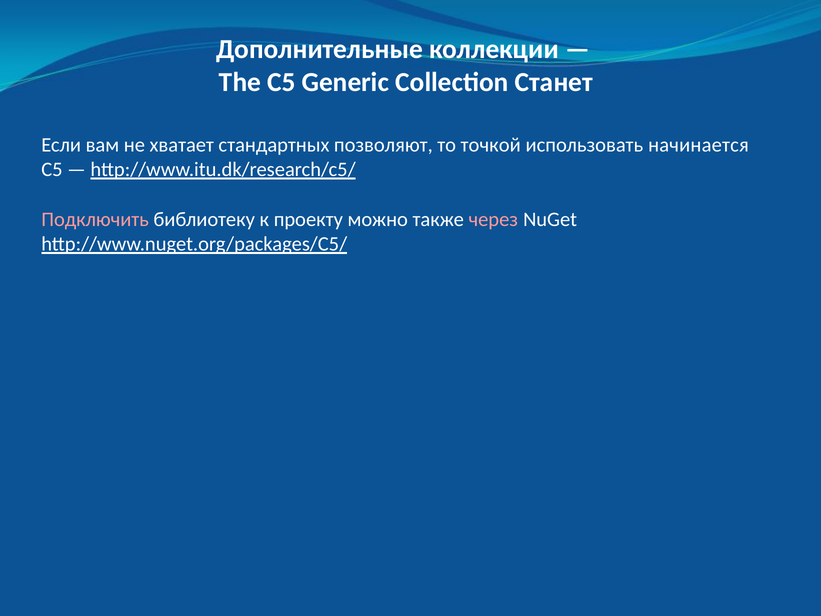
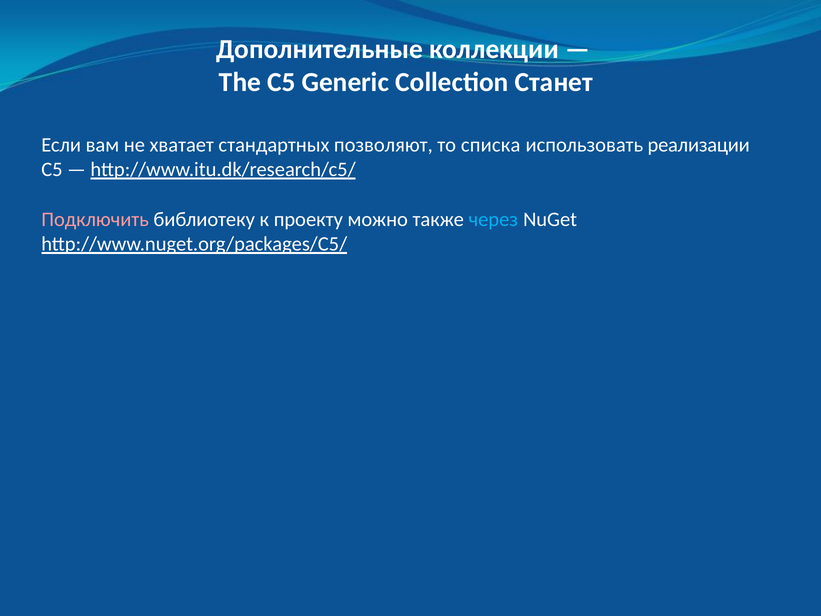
точкой: точкой -> списка (491, 145)
начинается: начинается -> реализации (699, 145)
через colour: pink -> light blue (493, 219)
